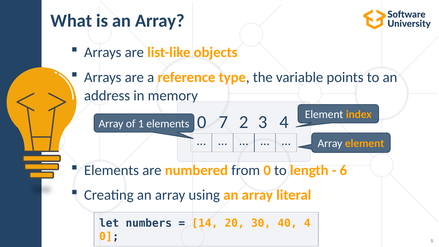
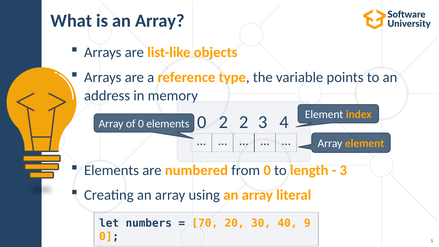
0 7: 7 -> 2 (223, 122)
of 1: 1 -> 0 (141, 124)
6: 6 -> 3 (343, 170)
14: 14 -> 70 (205, 223)
40 4: 4 -> 9 (307, 223)
